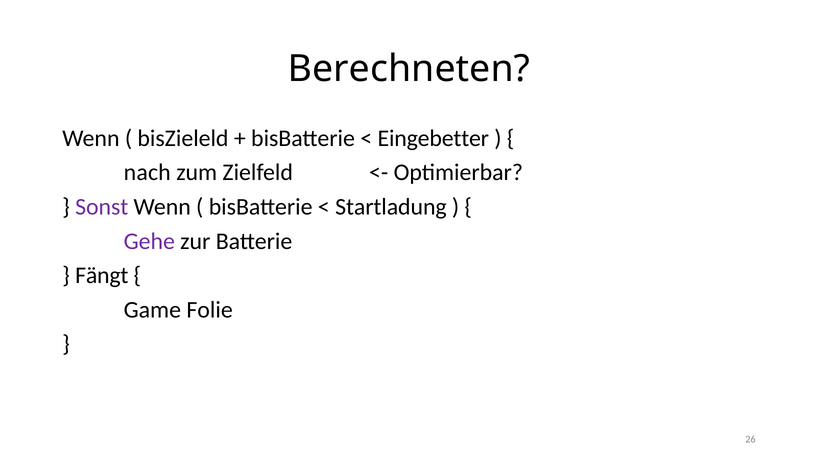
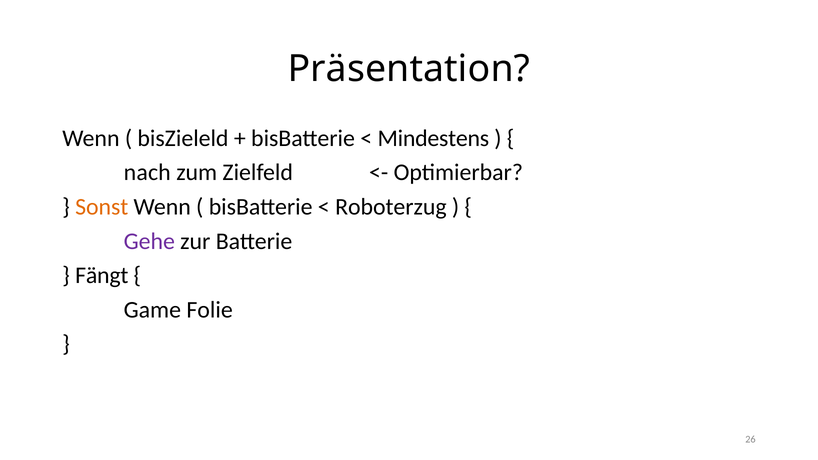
Berechneten: Berechneten -> Präsentation (409, 69)
Eingebetter: Eingebetter -> Mindestens (433, 138)
Sonst colour: purple -> orange (102, 207)
Startladung: Startladung -> Roboterzug (391, 207)
